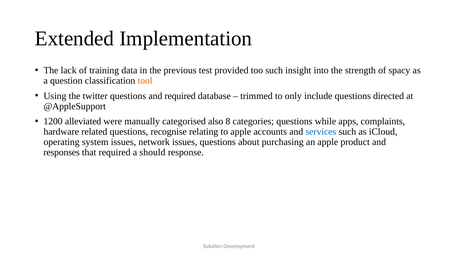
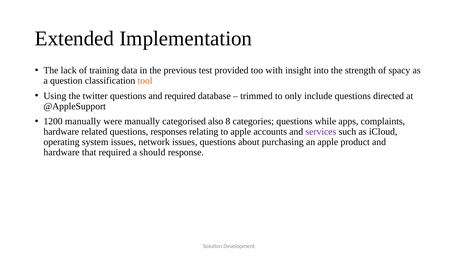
too such: such -> with (274, 70)
1200 alleviated: alleviated -> manually (83, 121)
recognise: recognise -> responses (169, 131)
services colour: blue -> purple (321, 131)
responses: responses -> hardware (61, 152)
